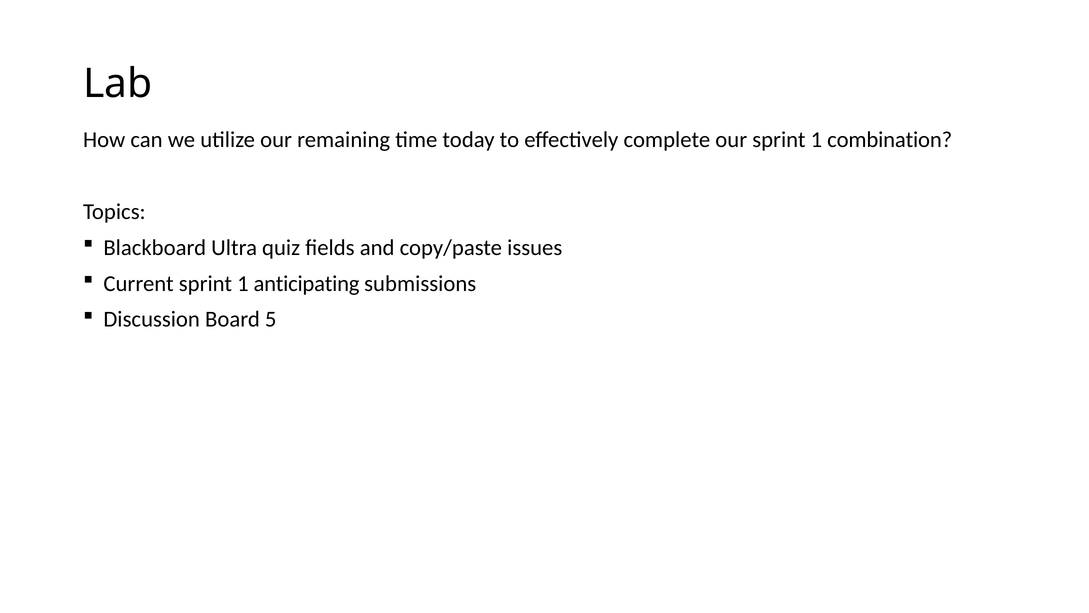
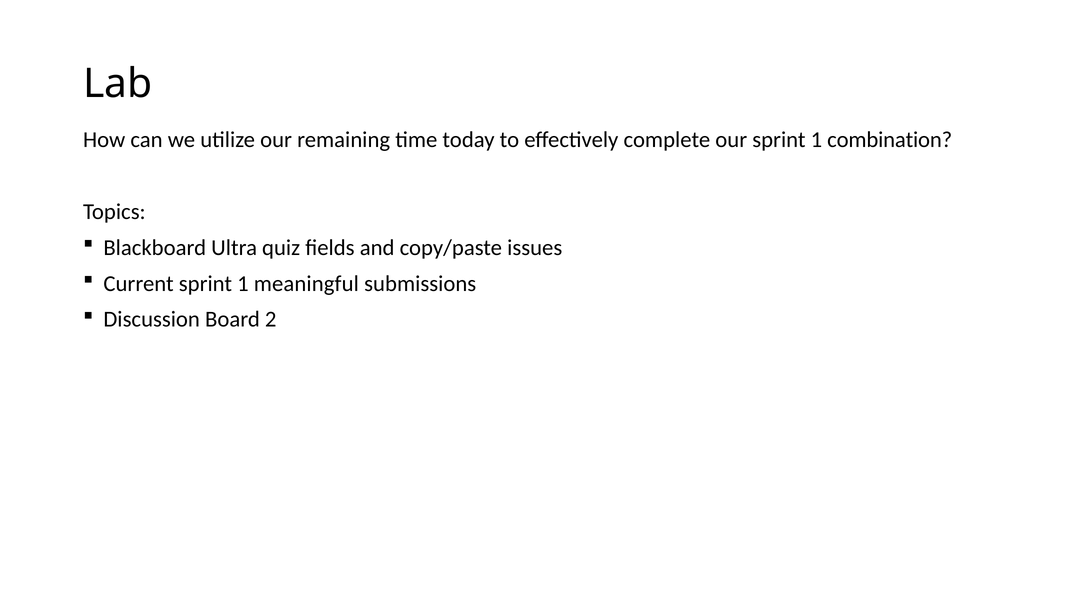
anticipating: anticipating -> meaningful (306, 283)
5: 5 -> 2 (271, 319)
